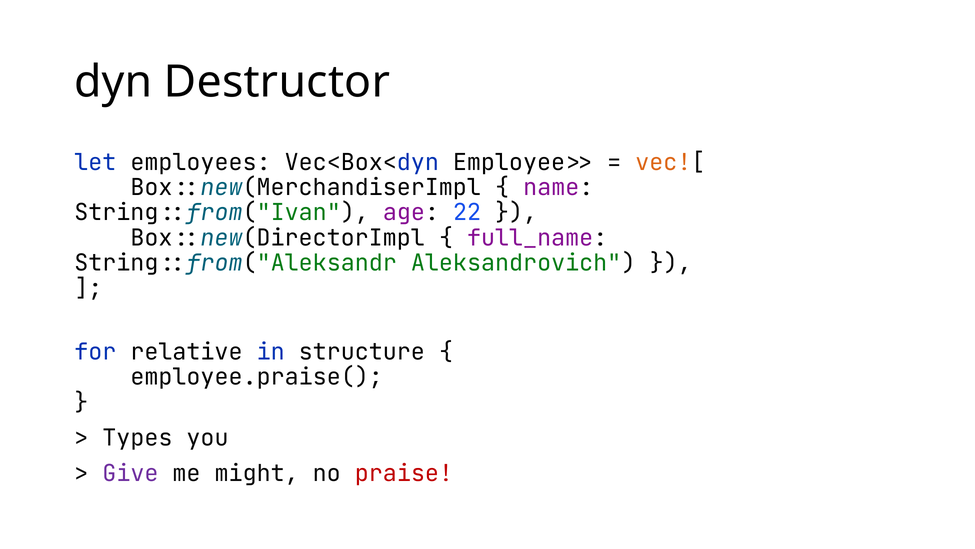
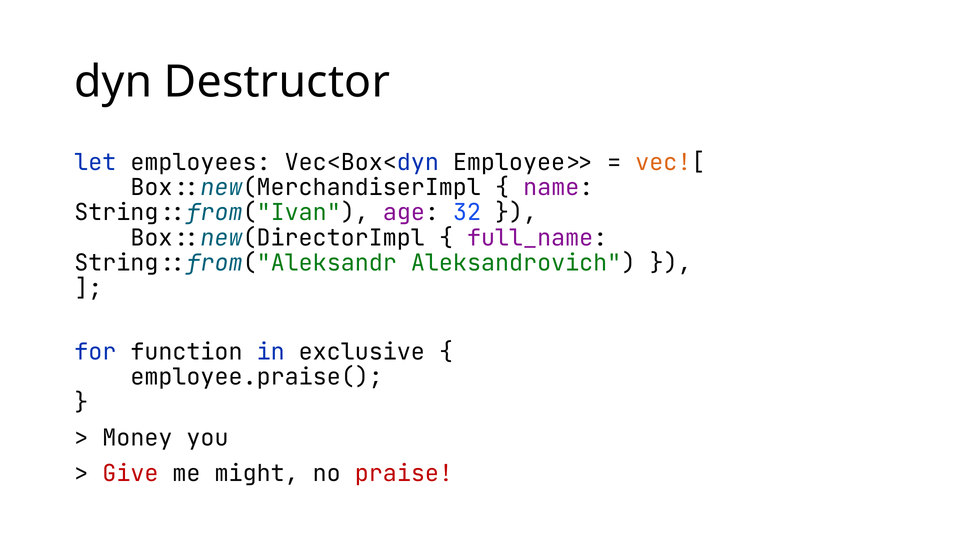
22: 22 -> 32 (467, 213)
relative: relative -> function (186, 352)
structure: structure -> exclusive (362, 352)
Types: Types -> Money (137, 437)
Give colour: purple -> red (130, 473)
